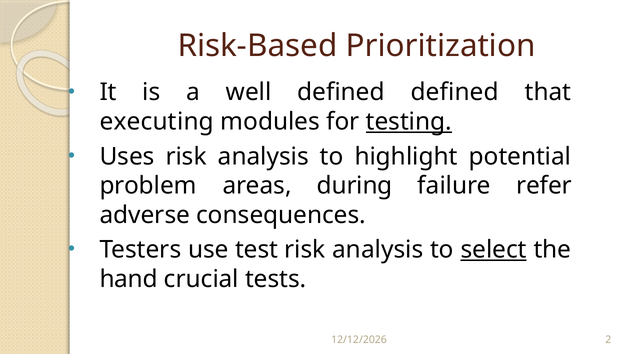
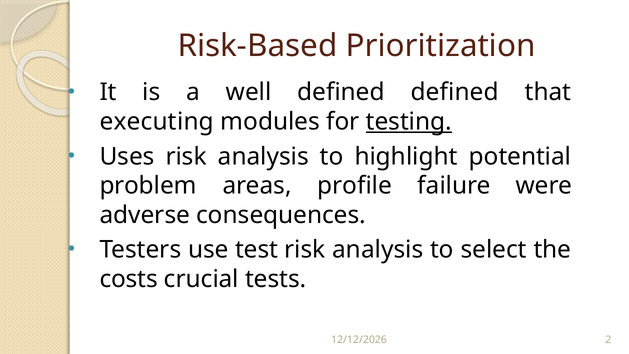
during: during -> profile (355, 186)
refer: refer -> were (544, 186)
select underline: present -> none (494, 250)
hand: hand -> costs (129, 279)
